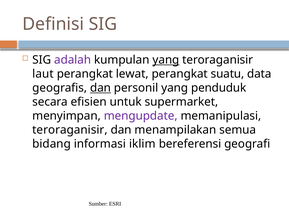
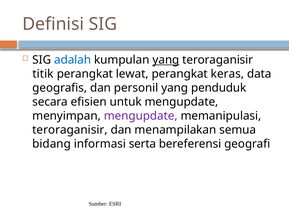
adalah colour: purple -> blue (73, 60)
laut: laut -> titik (43, 74)
suatu: suatu -> keras (227, 74)
dan underline: present -> none (100, 88)
untuk supermarket: supermarket -> mengupdate (181, 102)
iklim: iklim -> serta (142, 144)
